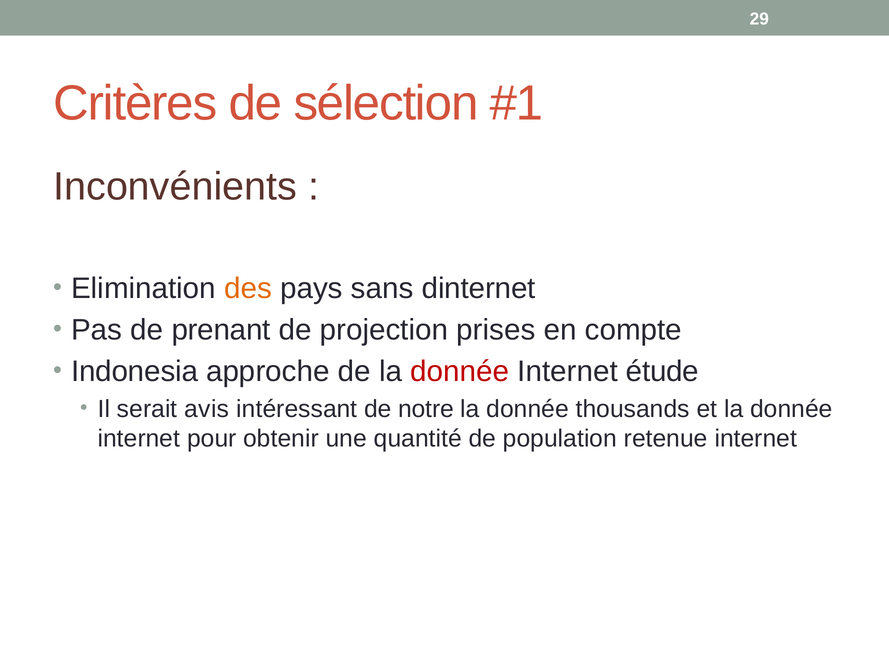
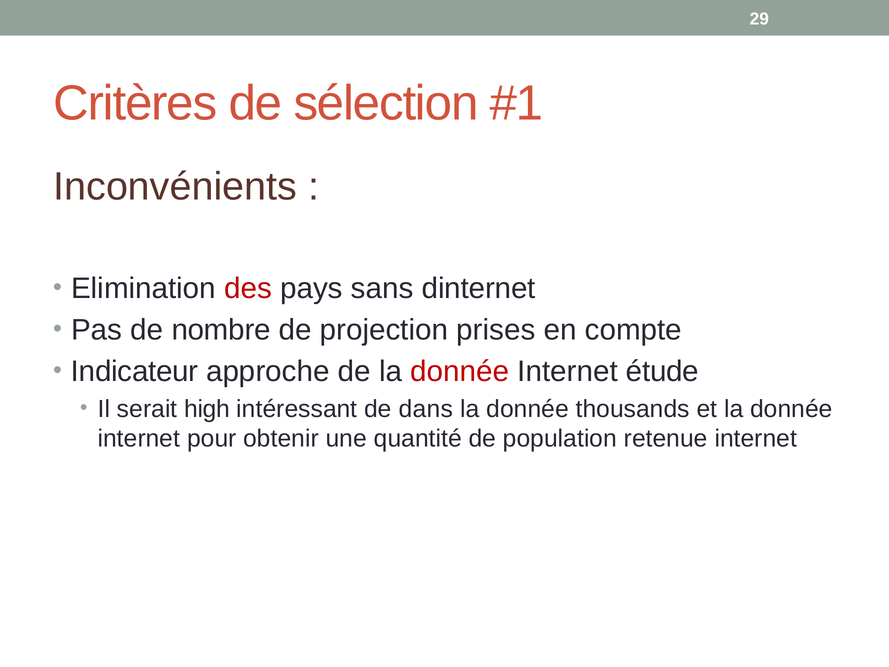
des colour: orange -> red (248, 289)
prenant: prenant -> nombre (221, 330)
Indonesia: Indonesia -> Indicateur (135, 372)
avis: avis -> high (207, 409)
notre: notre -> dans (426, 409)
